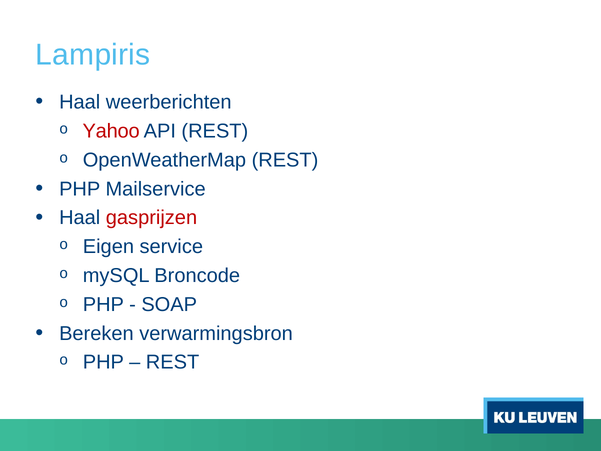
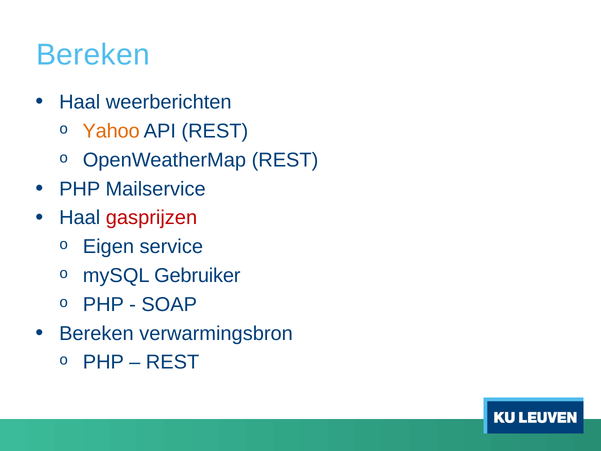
Lampiris: Lampiris -> Bereken (93, 55)
Yahoo colour: red -> orange (111, 131)
Broncode: Broncode -> Gebruiker (197, 276)
